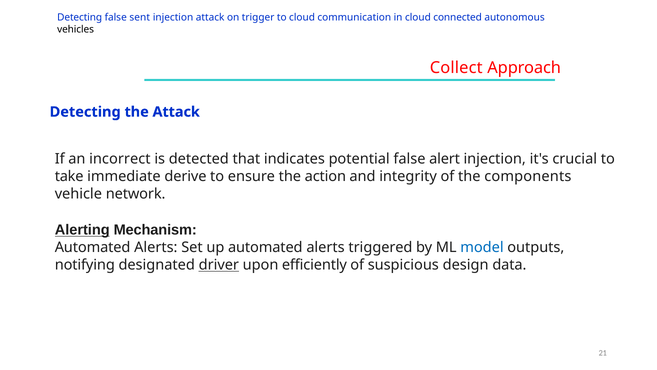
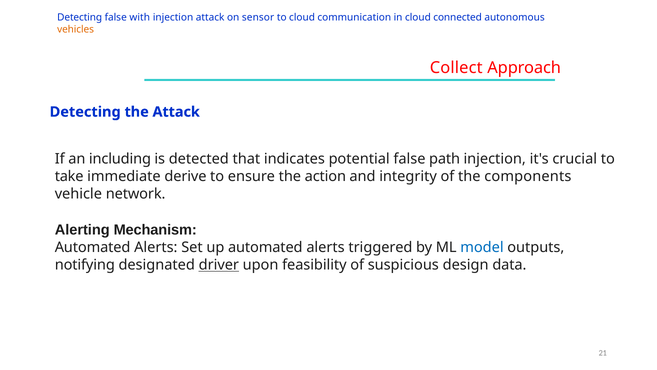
sent: sent -> with (140, 18)
trigger: trigger -> sensor (258, 18)
vehicles colour: black -> orange (76, 30)
incorrect: incorrect -> including (120, 159)
alert: alert -> path (445, 159)
Alerting underline: present -> none (82, 230)
efficiently: efficiently -> feasibility (314, 265)
